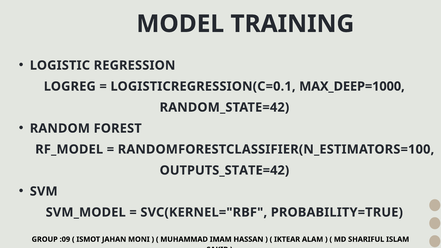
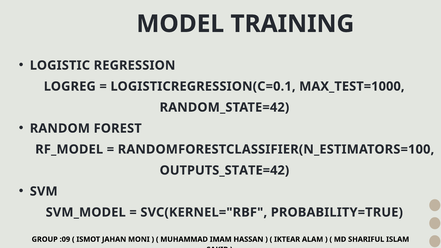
MAX_DEEP=1000: MAX_DEEP=1000 -> MAX_TEST=1000 (352, 86)
